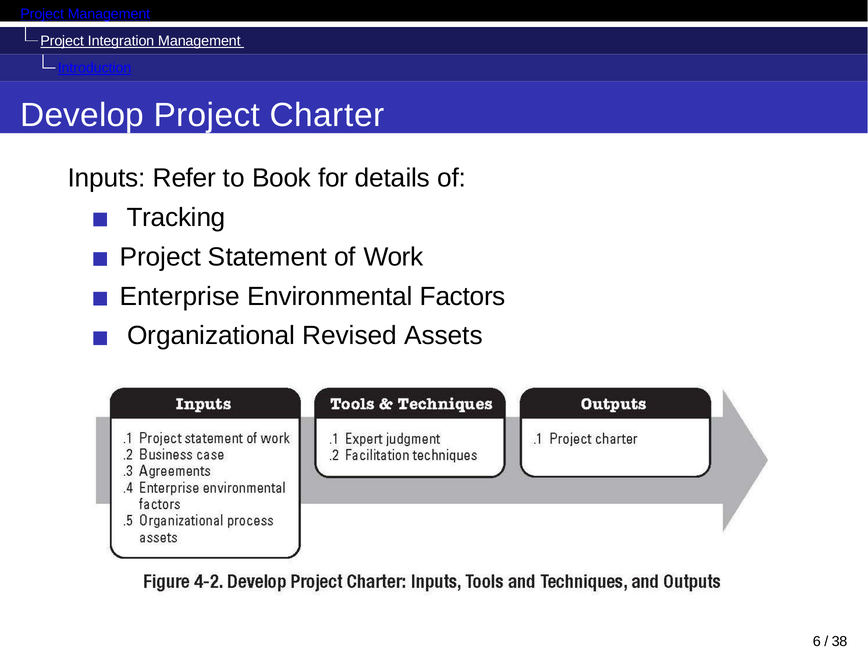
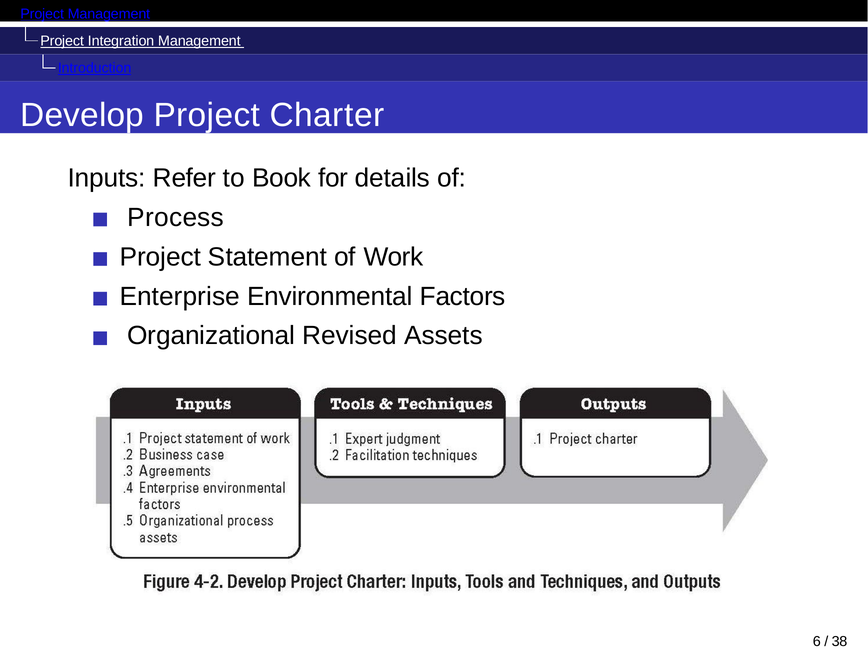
Tracking: Tracking -> Process (176, 217)
